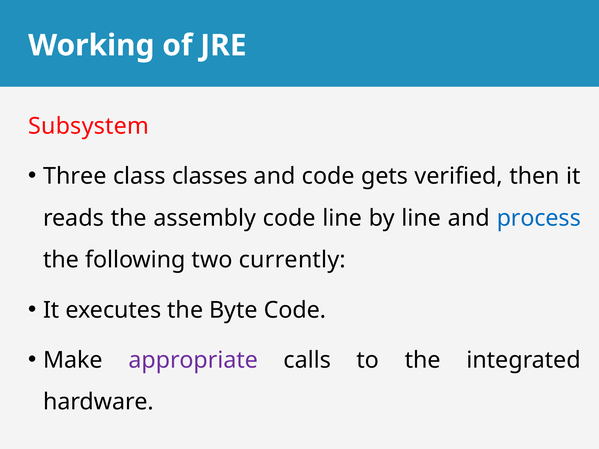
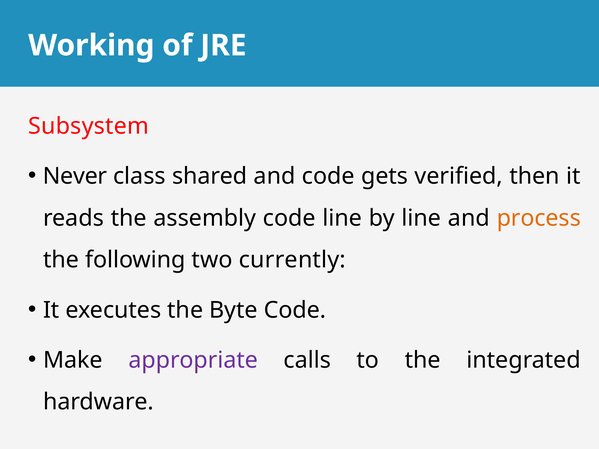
Three: Three -> Never (75, 176)
classes: classes -> shared (210, 176)
process colour: blue -> orange (539, 218)
